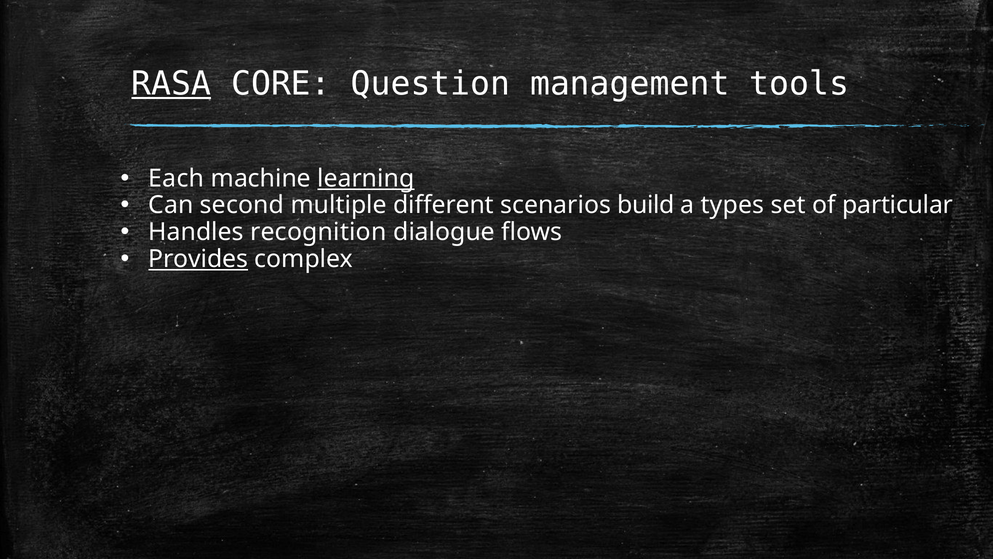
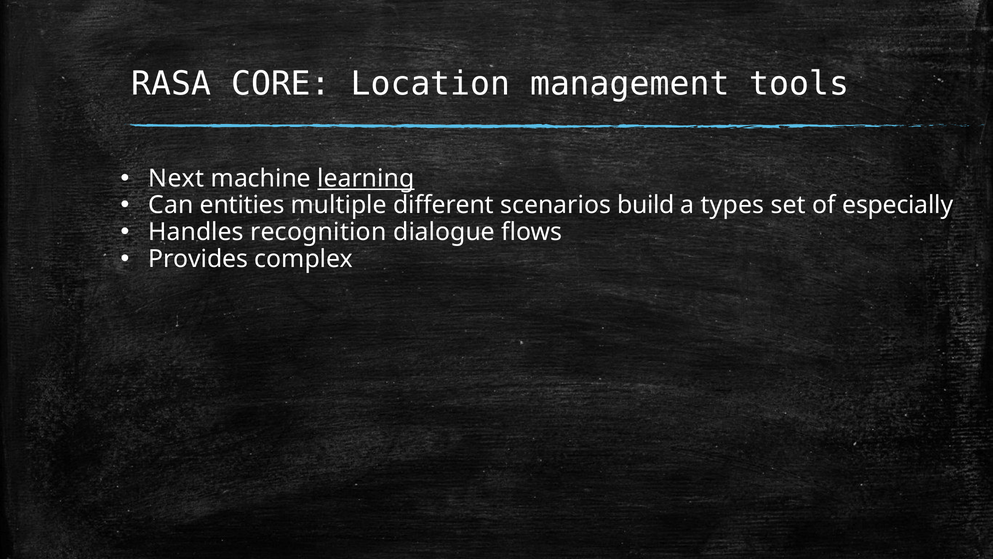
RASA underline: present -> none (171, 84)
Question: Question -> Location (430, 84)
Each: Each -> Next (176, 178)
second: second -> entities (242, 205)
particular: particular -> especially (898, 205)
Provides underline: present -> none (198, 259)
